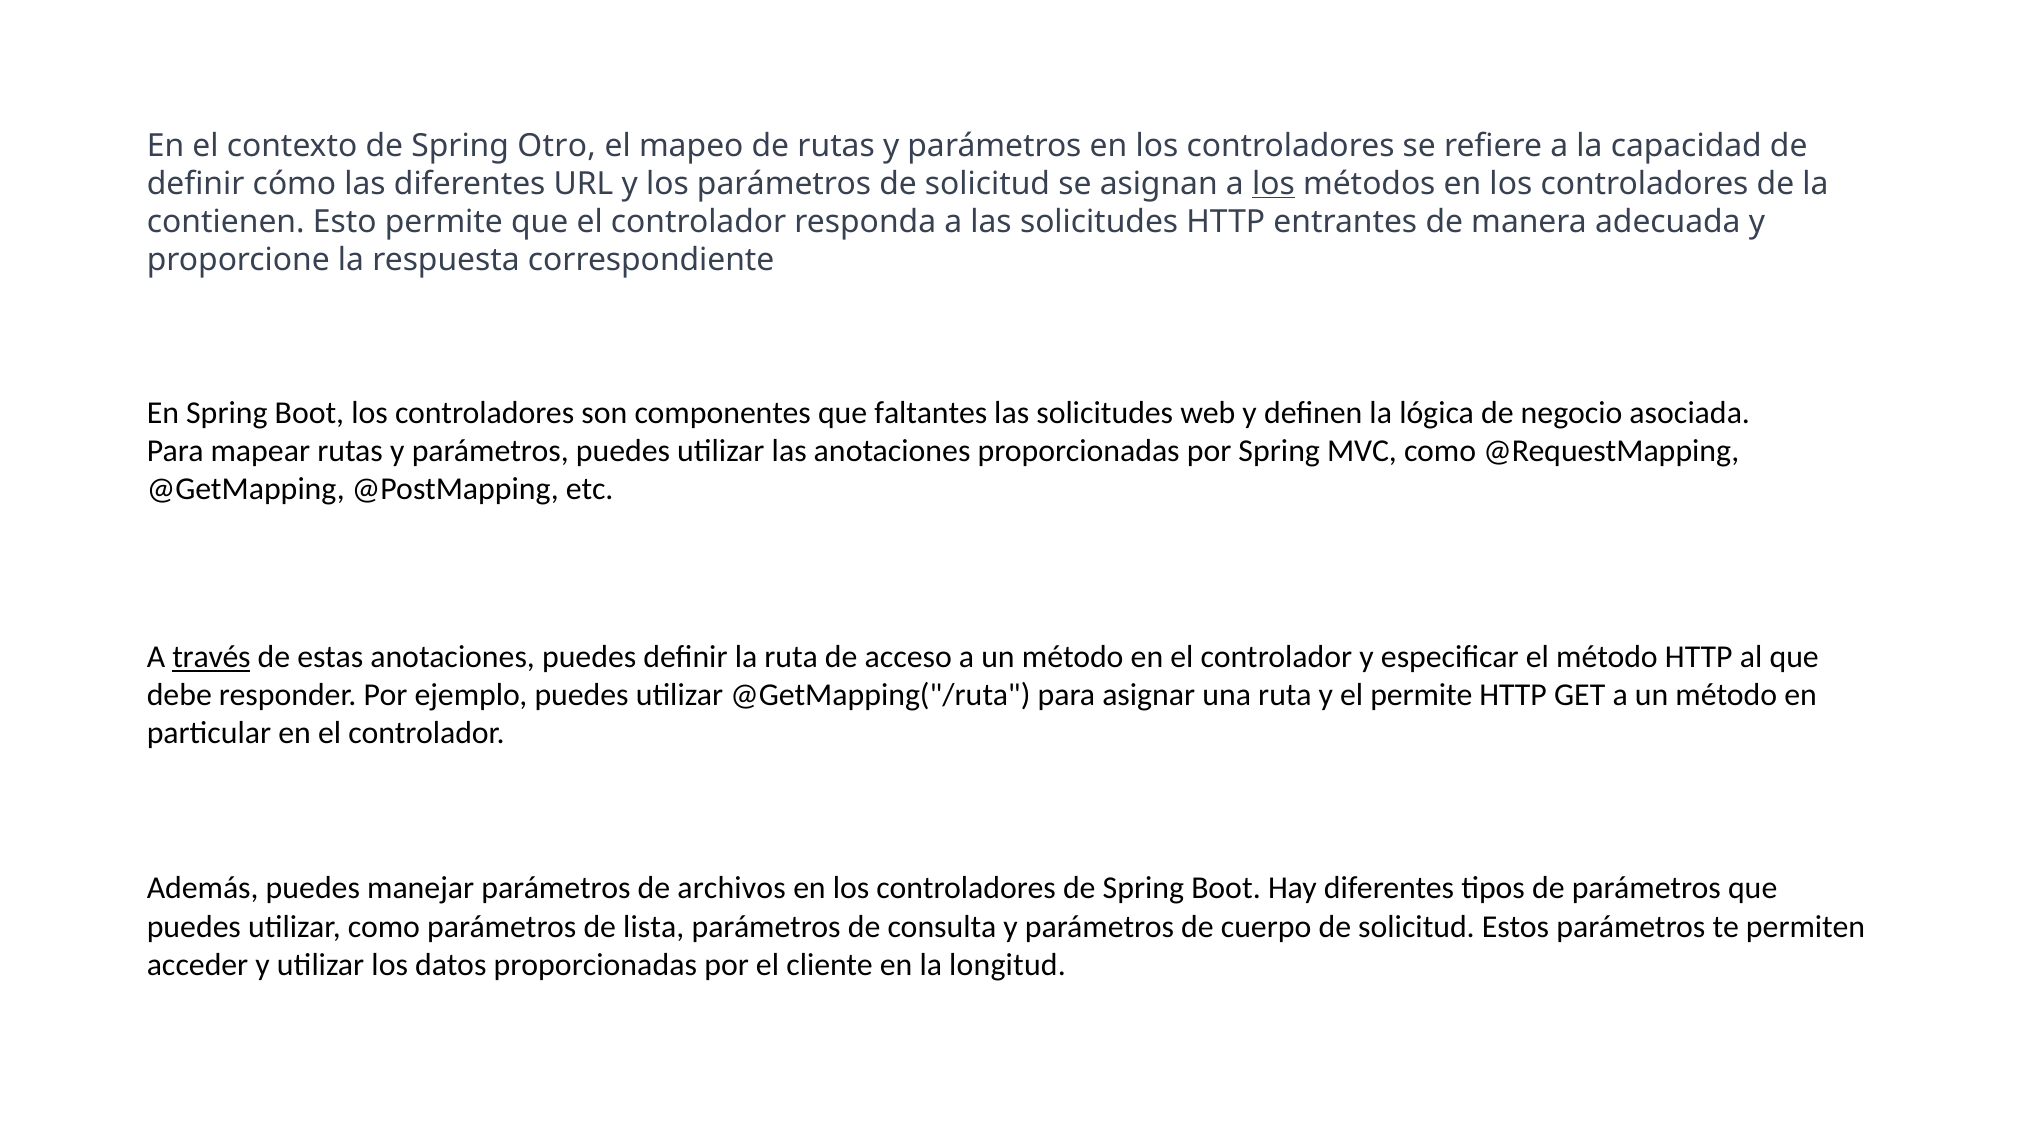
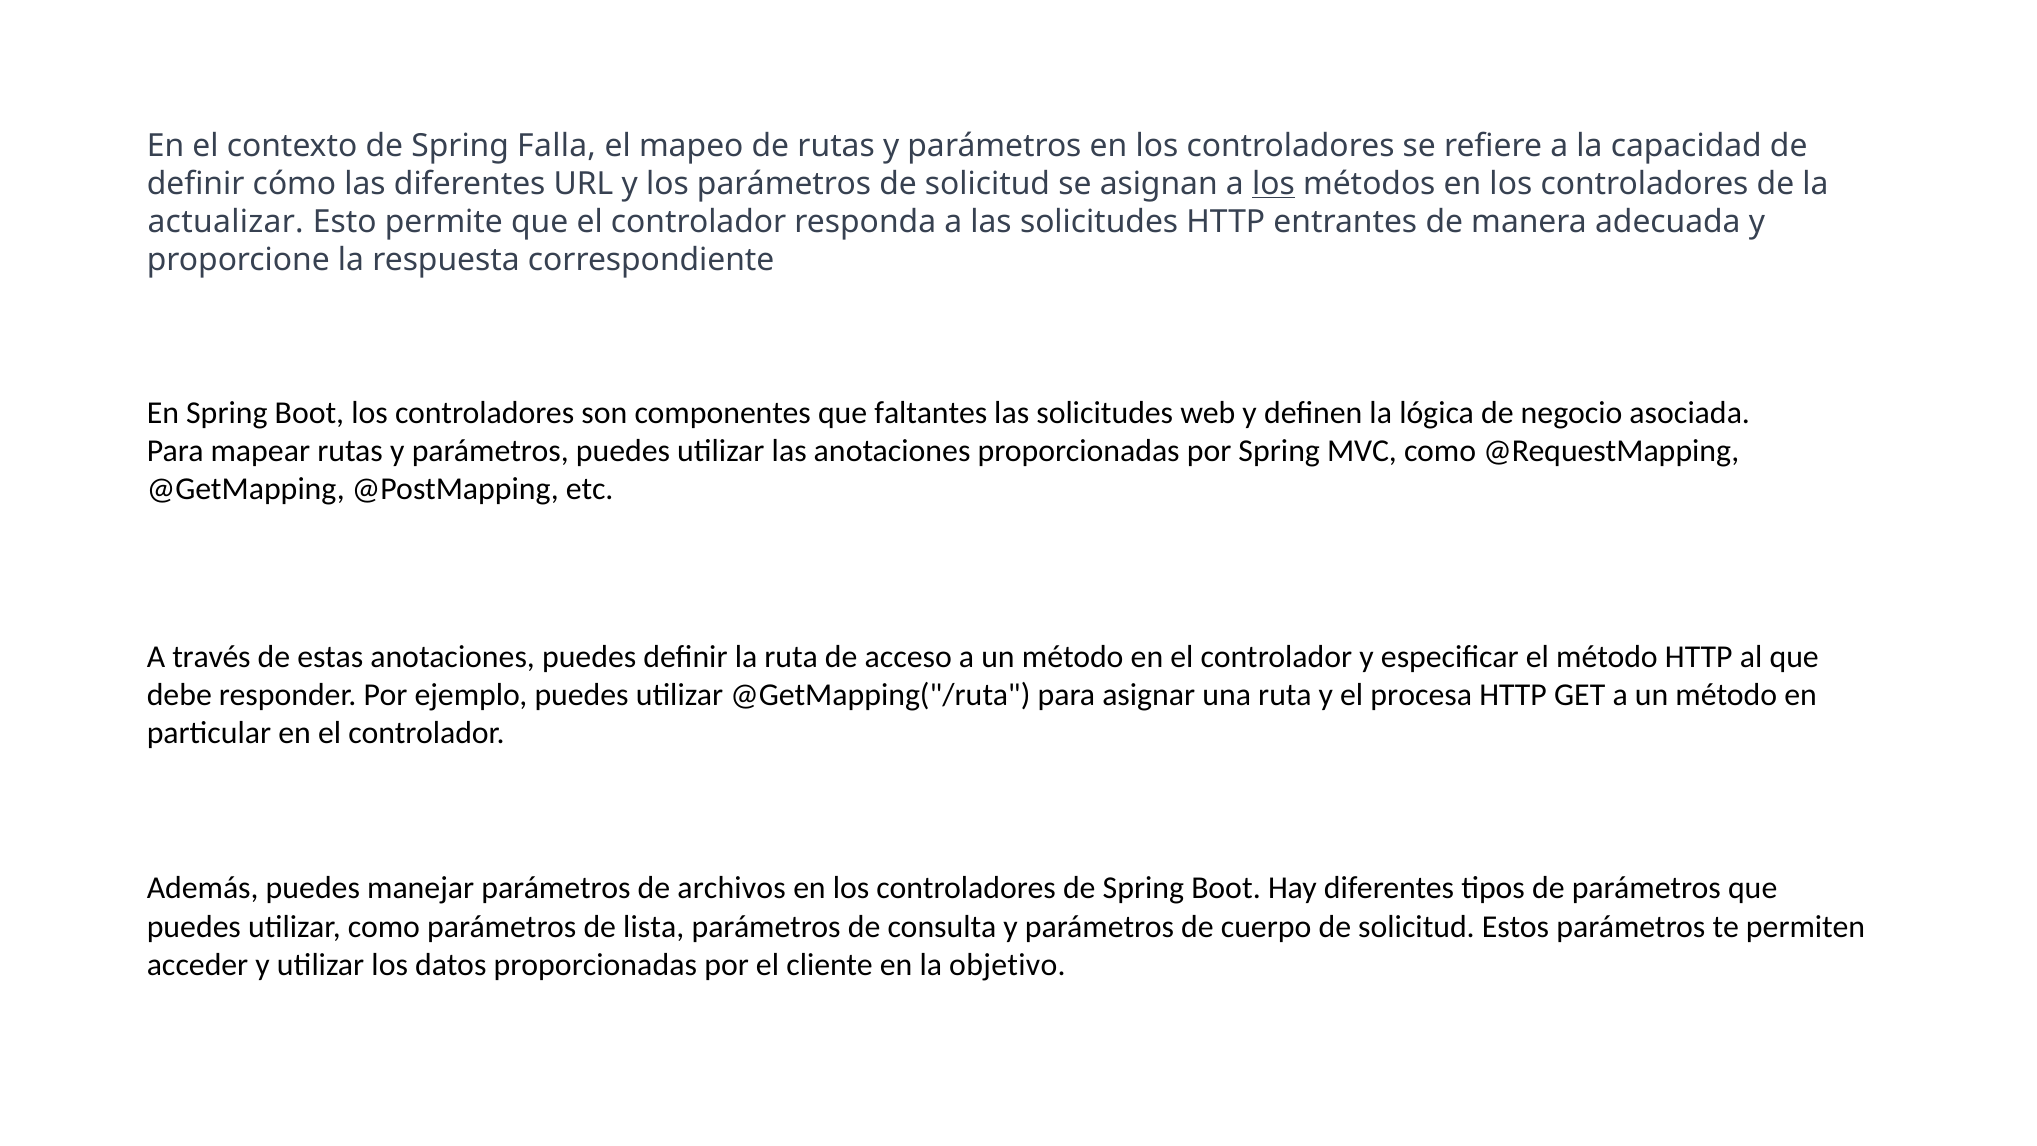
Otro: Otro -> Falla (557, 146)
contienen: contienen -> actualizar (226, 222)
través underline: present -> none (211, 657)
el permite: permite -> procesa (1421, 695)
longitud: longitud -> objetivo (1007, 965)
